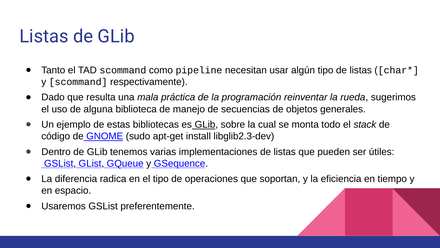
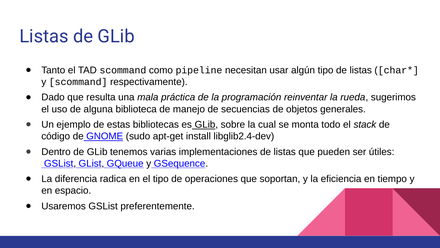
libglib2.3-dev: libglib2.3-dev -> libglib2.4-dev (244, 136)
